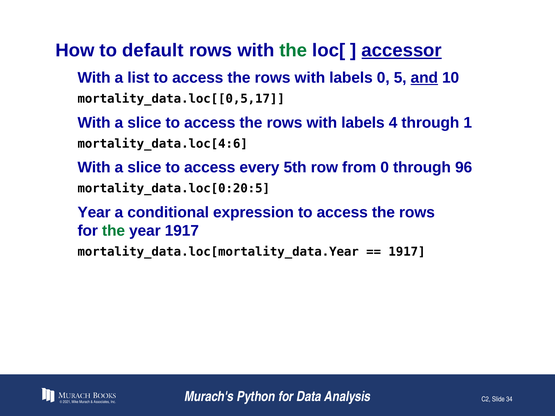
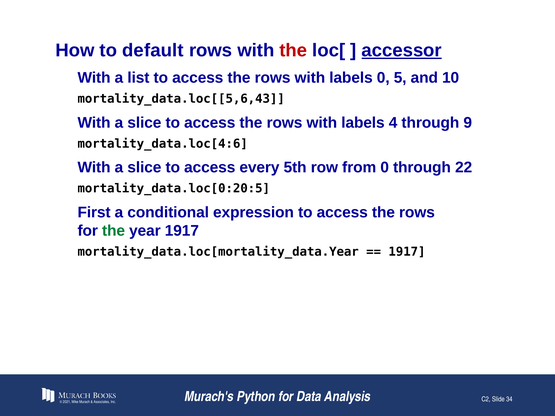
the colour: green -> red (293, 50)
and underline: present -> none (424, 78)
mortality_data.loc[[0,5,17: mortality_data.loc[[0,5,17 -> mortality_data.loc[[5,6,43 (181, 99)
1: 1 -> 9 (468, 123)
96: 96 -> 22 (464, 168)
Year: Year -> First (94, 212)
